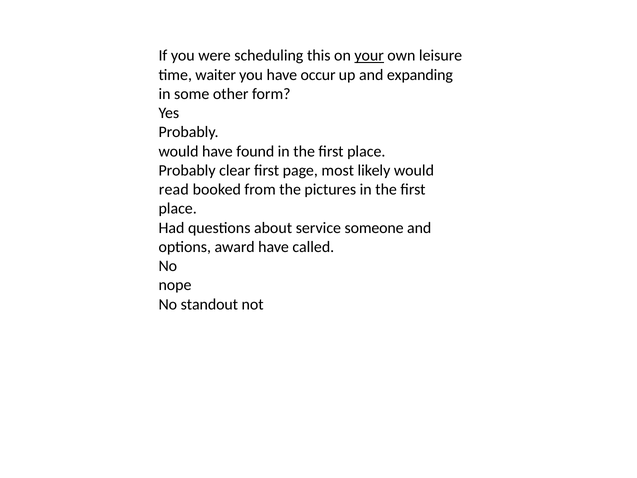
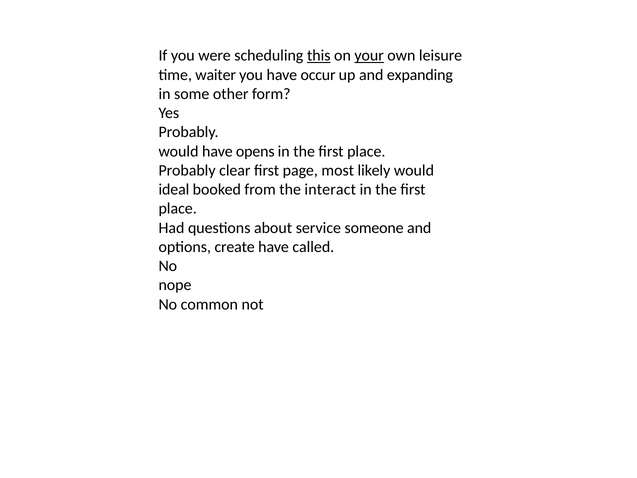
this underline: none -> present (319, 56)
found: found -> opens (255, 151)
read: read -> ideal (174, 189)
pictures: pictures -> interact (330, 189)
award: award -> create (235, 247)
standout: standout -> common (209, 304)
